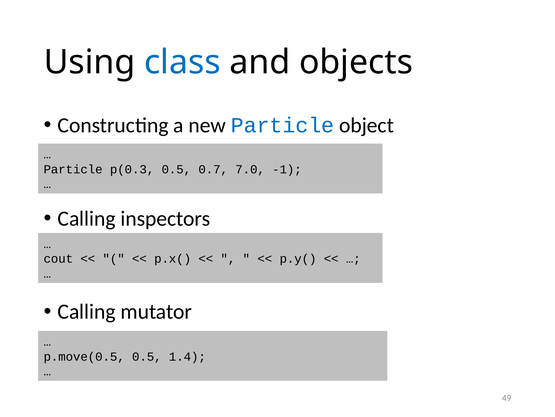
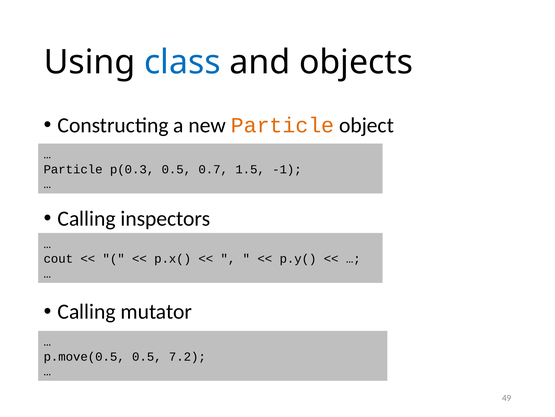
Particle colour: blue -> orange (283, 125)
7.0: 7.0 -> 1.5 (250, 169)
1.4: 1.4 -> 7.2 (187, 356)
